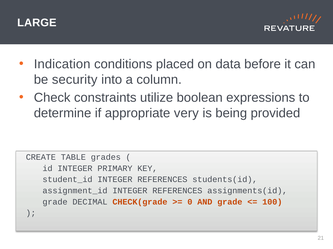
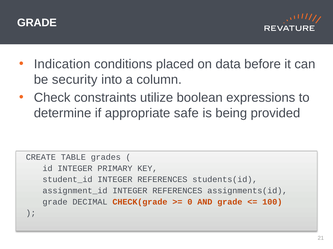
LARGE: LARGE -> GRADE (37, 23)
very: very -> safe (186, 114)
